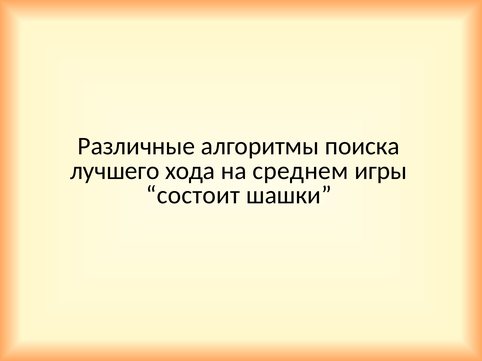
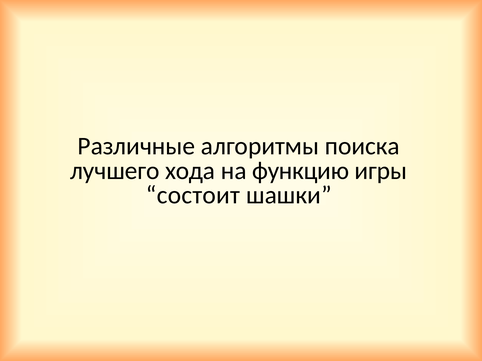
среднем: среднем -> функцию (301, 171)
